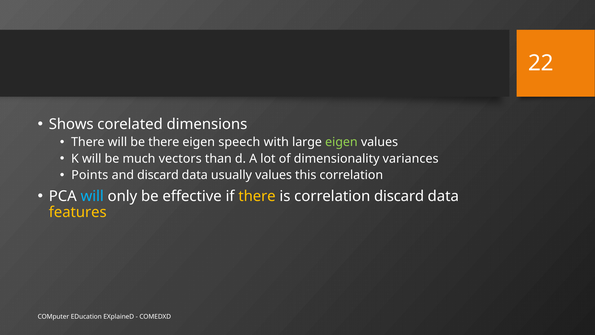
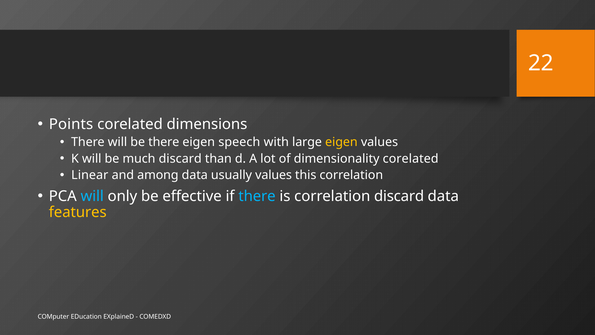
Shows: Shows -> Points (71, 124)
eigen colour: light green -> yellow (341, 142)
much vectors: vectors -> discard (180, 159)
dimensionality variances: variances -> corelated (411, 159)
Points: Points -> Linear (90, 175)
and discard: discard -> among (158, 175)
there colour: yellow -> light blue (257, 196)
